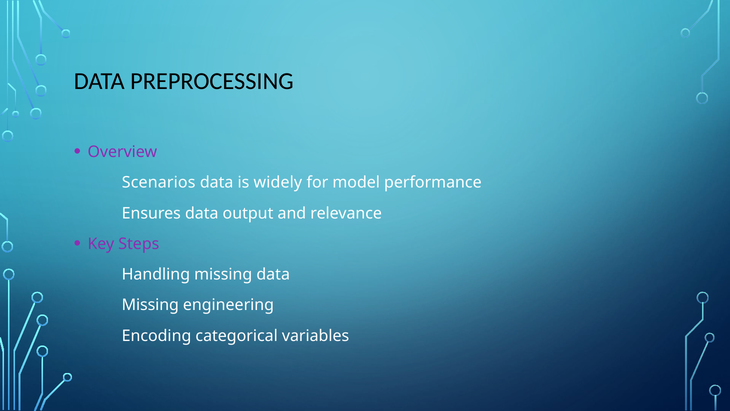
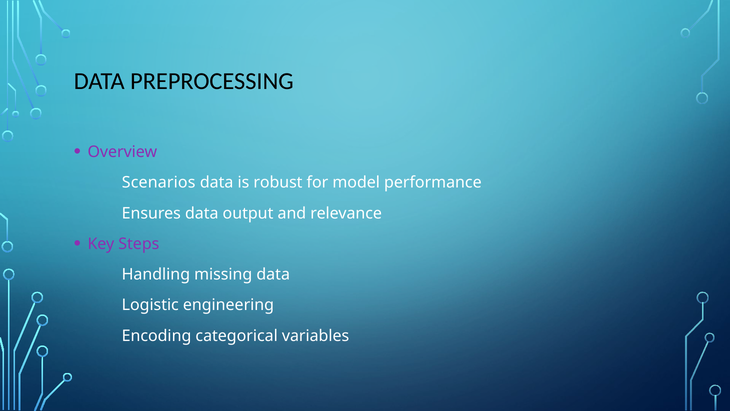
widely: widely -> robust (278, 183)
Missing: Missing -> Logistic (150, 305)
